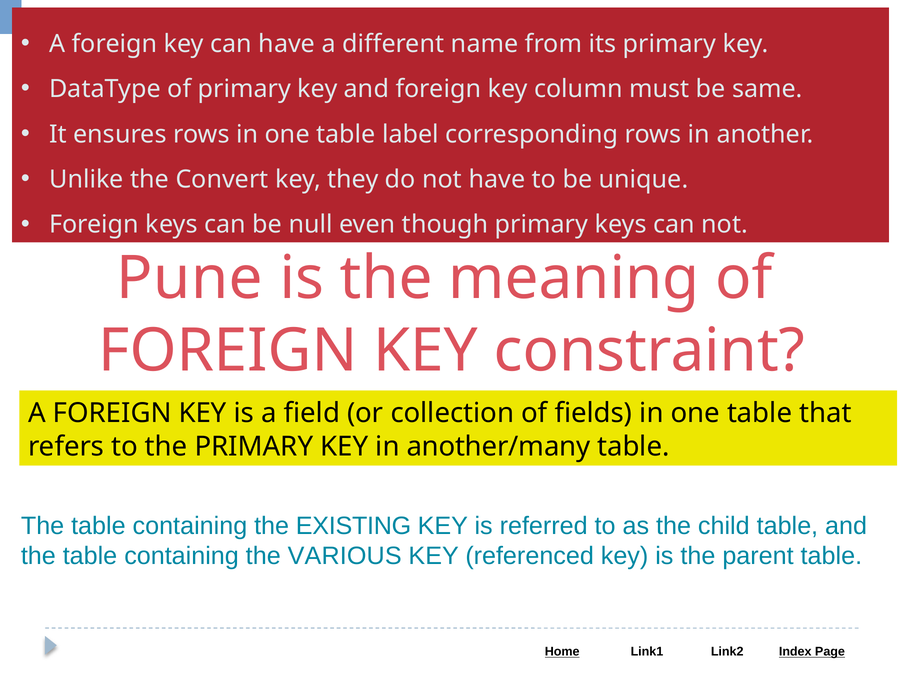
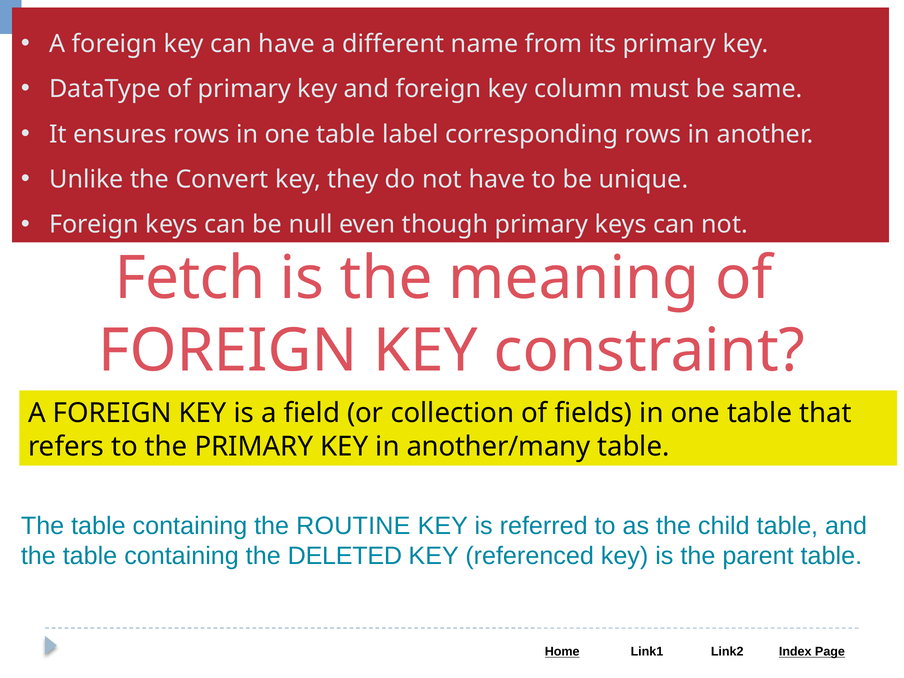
Pune: Pune -> Fetch (190, 278)
EXISTING: EXISTING -> ROUTINE (353, 526)
VARIOUS: VARIOUS -> DELETED (345, 556)
